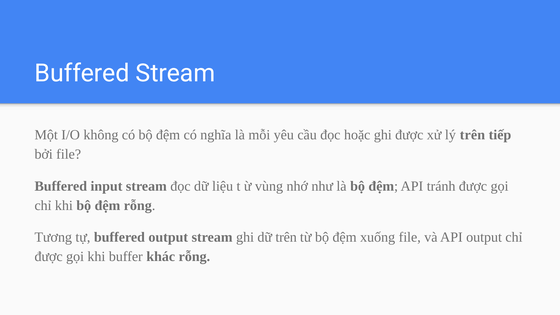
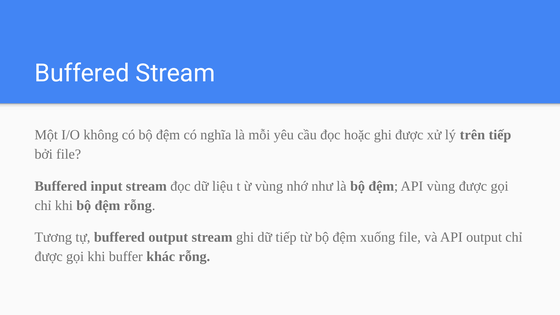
API tránh: tránh -> vùng (441, 186)
dữ trên: trên -> tiếp (286, 237)
